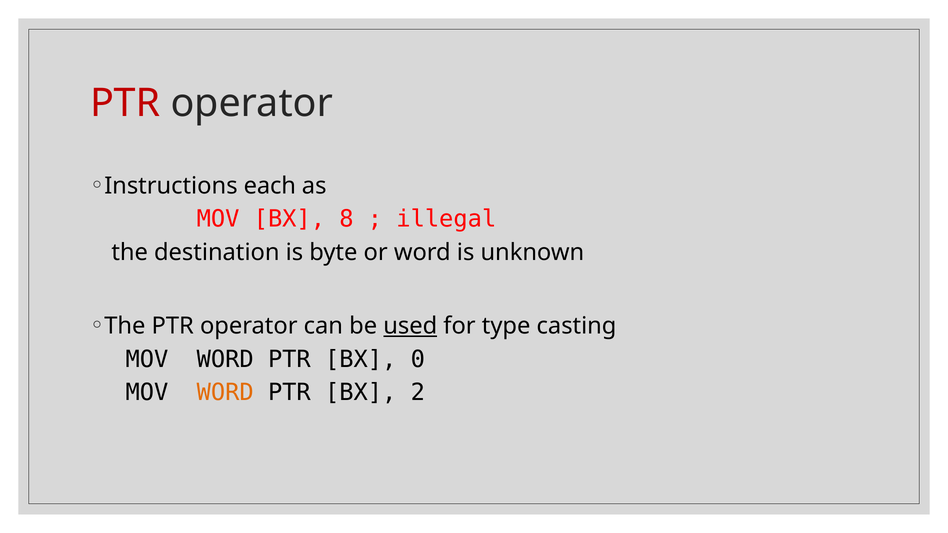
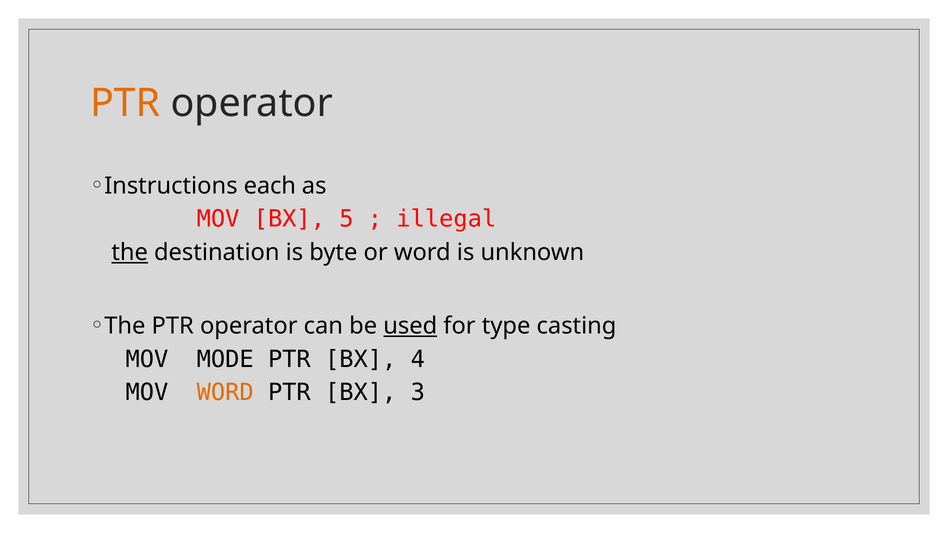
PTR colour: red -> orange (125, 103)
8: 8 -> 5 (346, 219)
the underline: none -> present (130, 253)
WORD: WORD -> MODE (225, 359)
0: 0 -> 4 (418, 359)
2: 2 -> 3 (418, 393)
